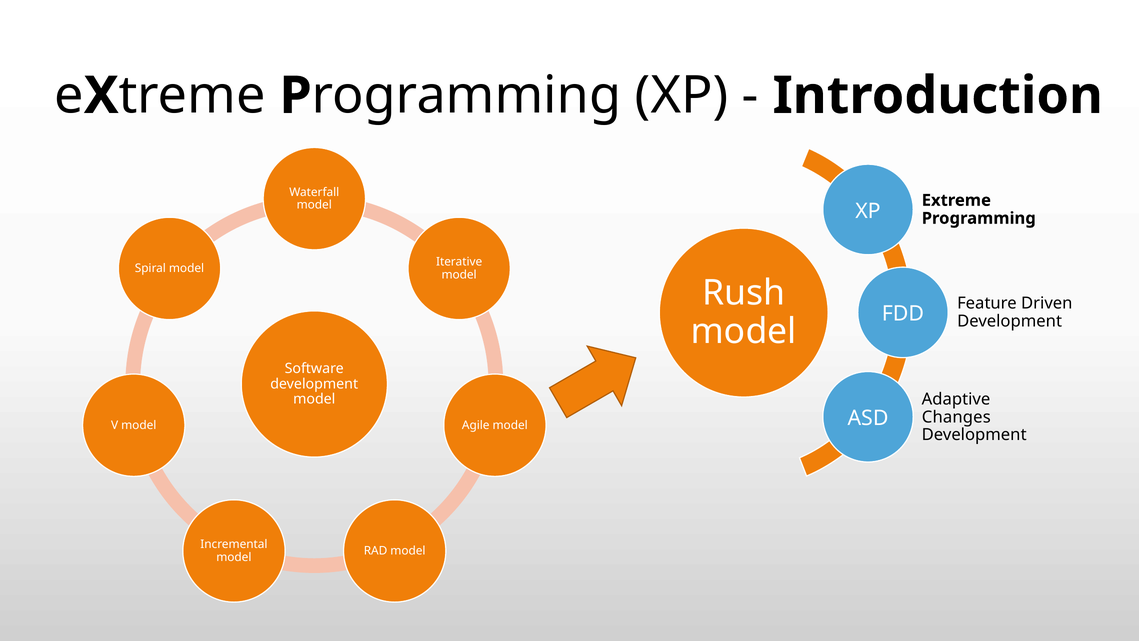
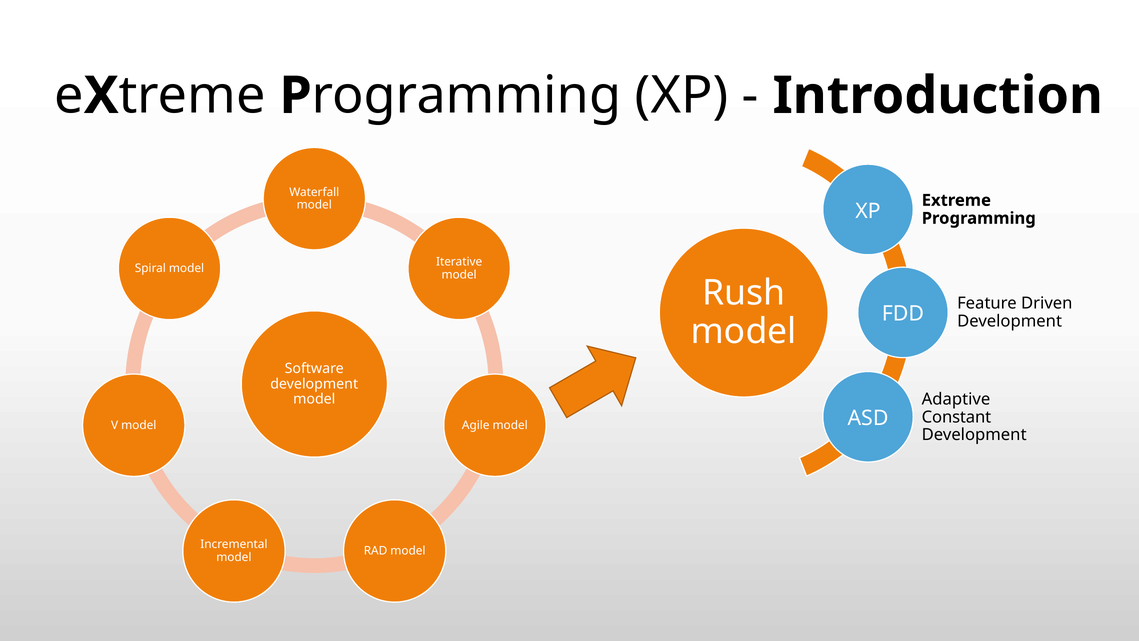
Changes: Changes -> Constant (956, 417)
